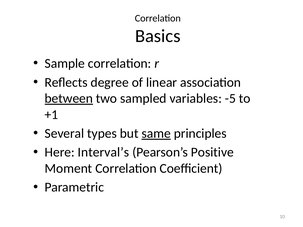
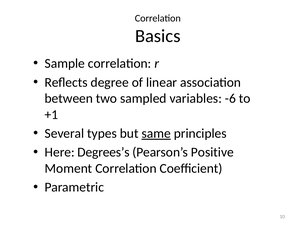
between underline: present -> none (69, 99)
-5: -5 -> -6 (230, 99)
Interval’s: Interval’s -> Degrees’s (104, 152)
